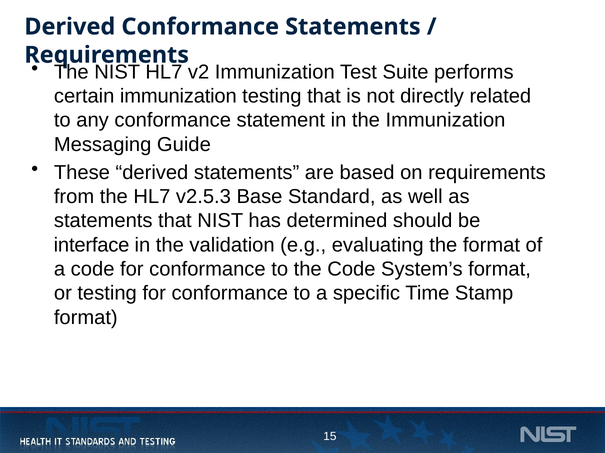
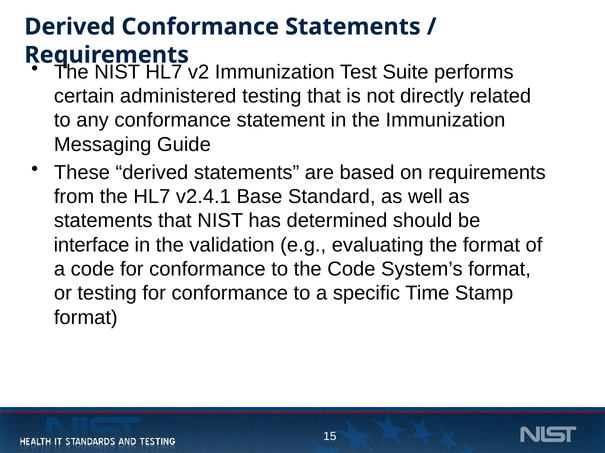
certain immunization: immunization -> administered (178, 96)
v2.5.3: v2.5.3 -> v2.4.1 (203, 197)
